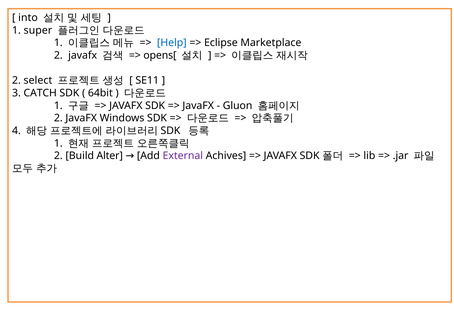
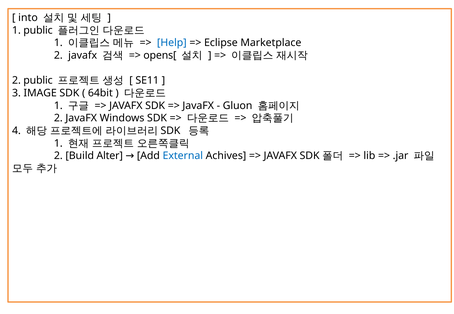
1 super: super -> public (38, 30)
2 select: select -> public (38, 81)
CATCH: CATCH -> IMAGE (40, 93)
External colour: purple -> blue (183, 156)
